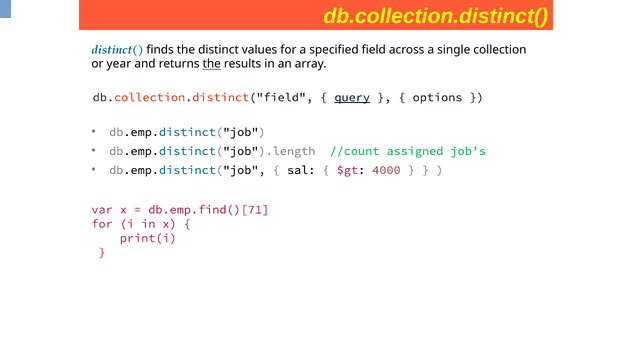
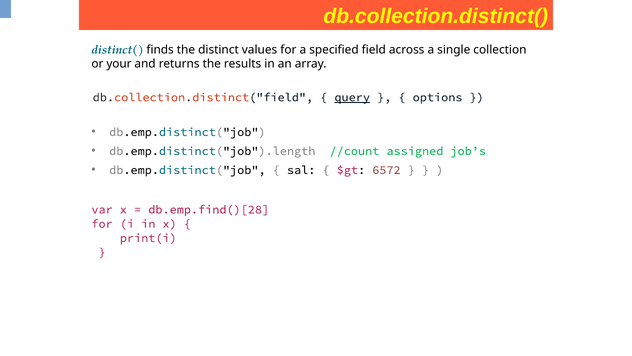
year: year -> your (119, 64)
the underline: present -> none (212, 64)
4000: 4000 -> 6572 (386, 170)
db.emp.find()[71: db.emp.find()[71 -> db.emp.find()[28 (209, 209)
